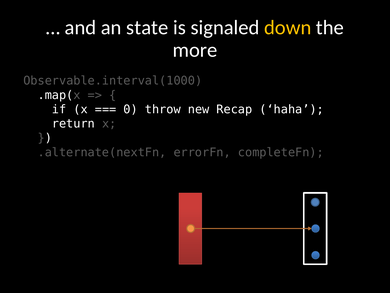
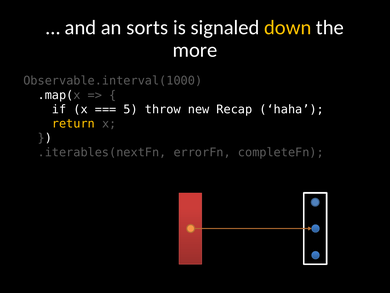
state: state -> sorts (147, 28)
0: 0 -> 5 (131, 109)
return colour: white -> yellow (73, 124)
.alternate(nextFn: .alternate(nextFn -> .iterables(nextFn (102, 152)
